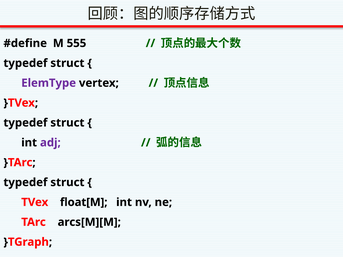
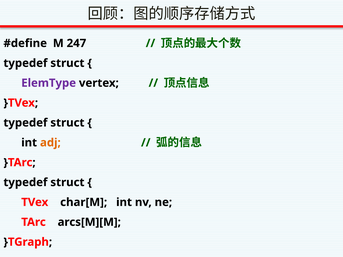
555: 555 -> 247 (76, 43)
adj colour: purple -> orange (50, 143)
float[M: float[M -> char[M (84, 202)
